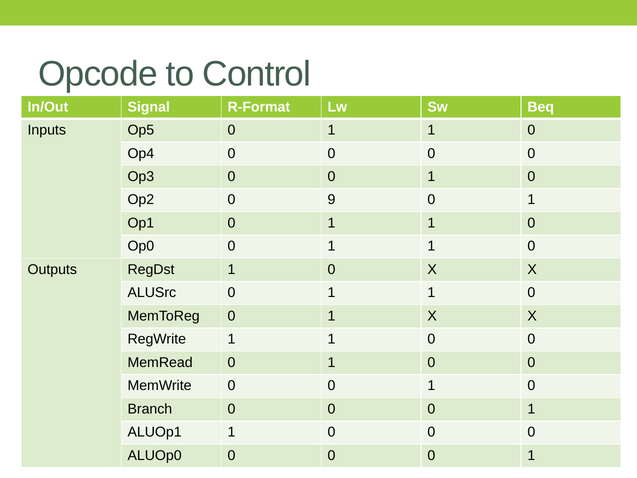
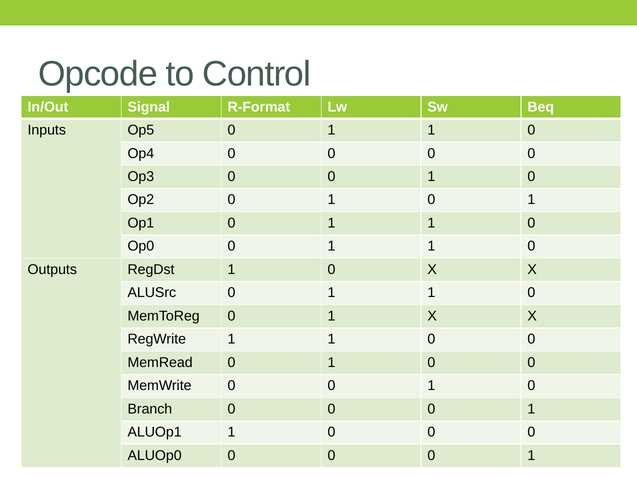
Op2 0 9: 9 -> 1 (331, 200)
